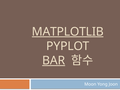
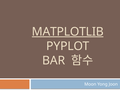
BAR underline: present -> none (54, 60)
